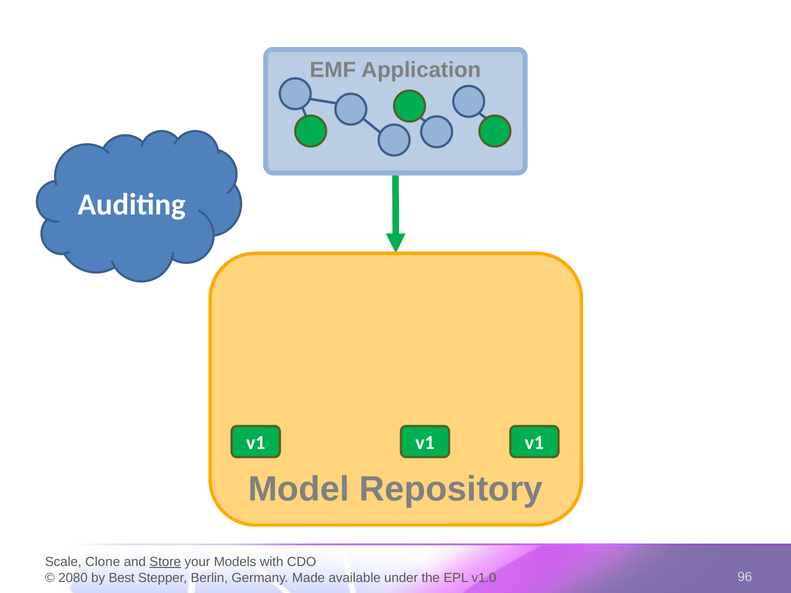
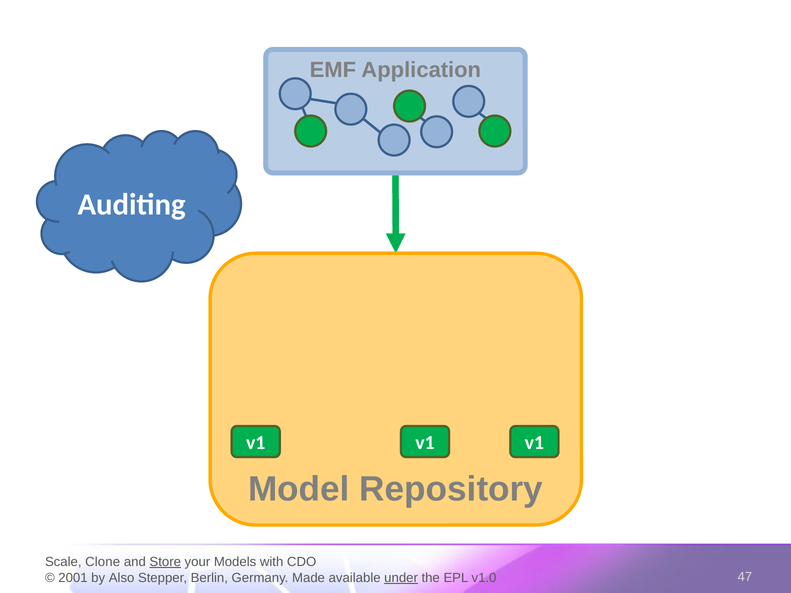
2080: 2080 -> 2001 (73, 578)
Best: Best -> Also (122, 578)
under underline: none -> present (401, 578)
96: 96 -> 47 (745, 577)
